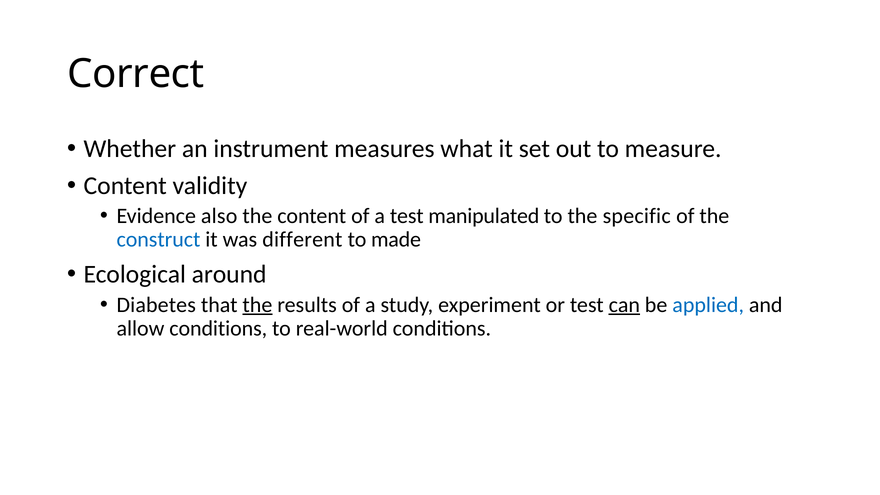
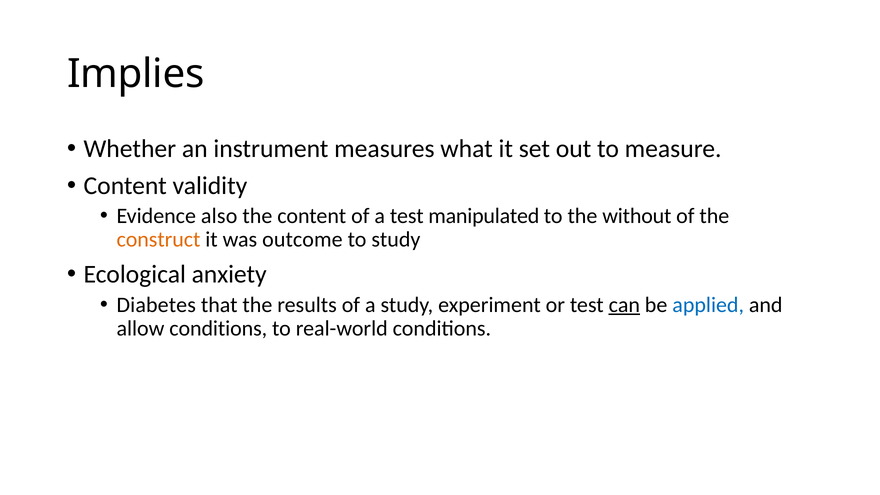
Correct: Correct -> Implies (136, 74)
specific: specific -> without (637, 216)
construct colour: blue -> orange (158, 240)
different: different -> outcome (302, 240)
to made: made -> study (396, 240)
around: around -> anxiety (229, 274)
the underline: present -> none (257, 305)
